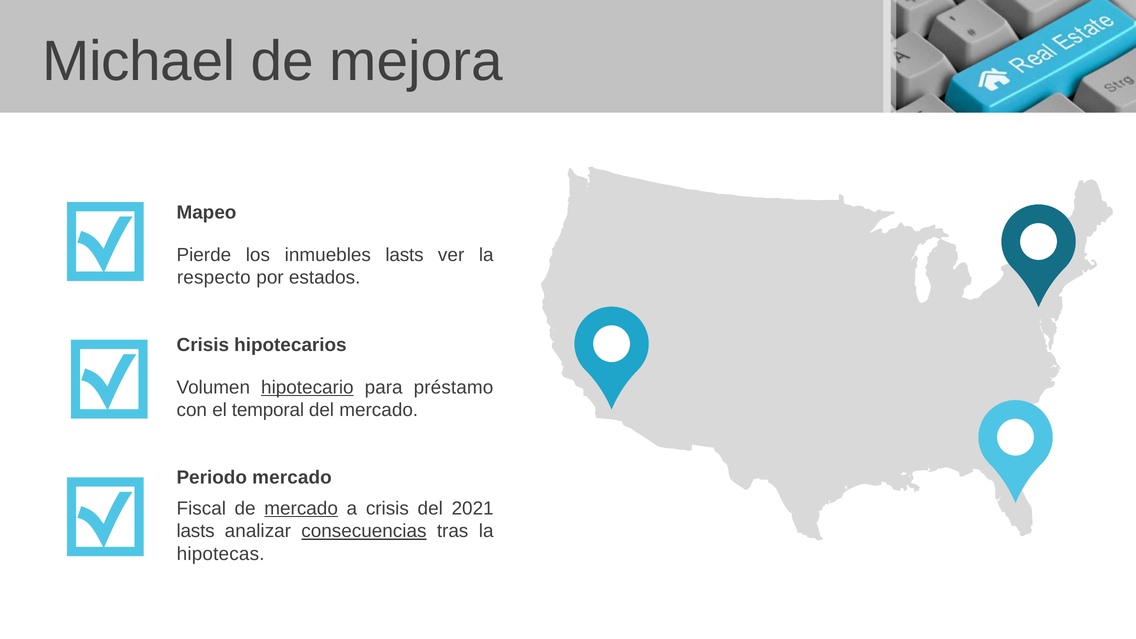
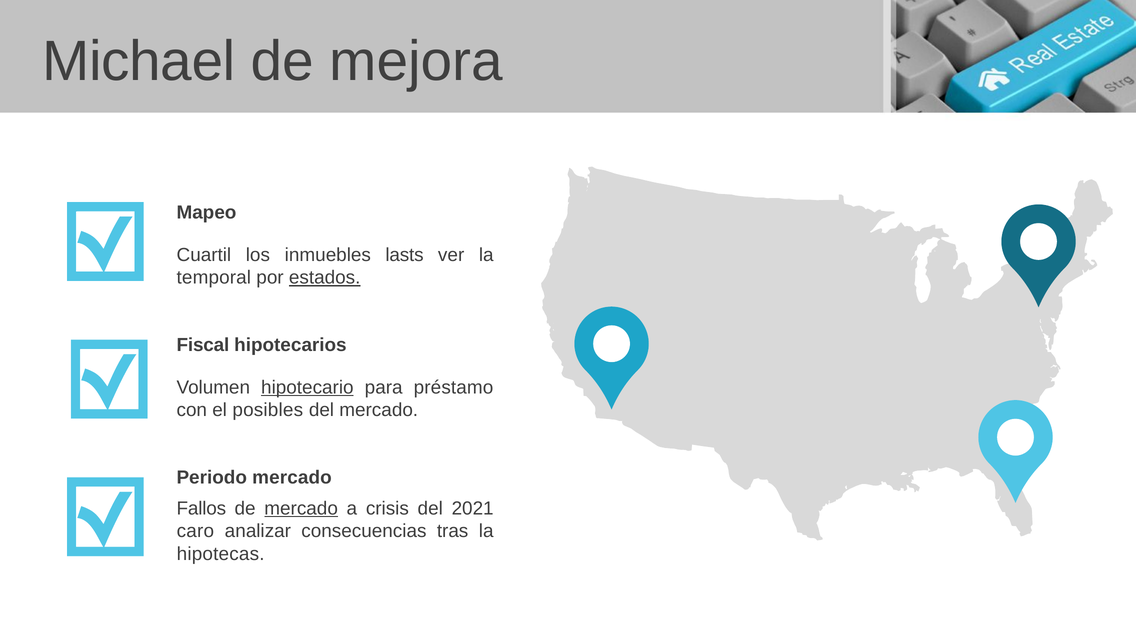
Pierde: Pierde -> Cuartil (204, 255)
respecto: respecto -> temporal (214, 278)
estados underline: none -> present (325, 278)
Crisis: Crisis -> Fiscal (203, 345)
temporal: temporal -> posibles (268, 410)
Fiscal: Fiscal -> Fallos (201, 508)
lasts: lasts -> caro (195, 531)
consecuencias underline: present -> none (364, 531)
